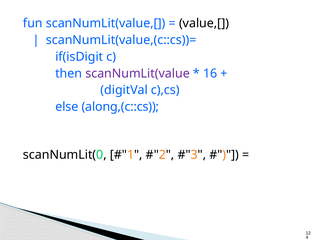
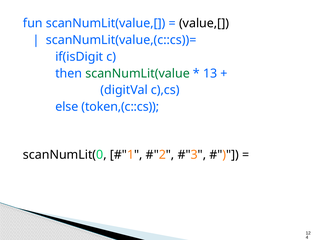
scanNumLit(value colour: purple -> green (138, 73)
16: 16 -> 13 (210, 73)
along,(c::cs: along,(c::cs -> token,(c::cs (120, 107)
